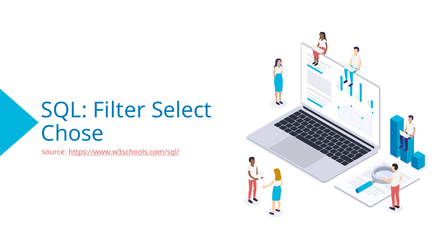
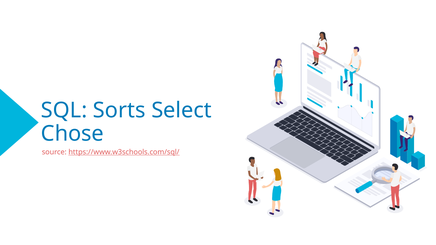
Filter: Filter -> Sorts (119, 110)
